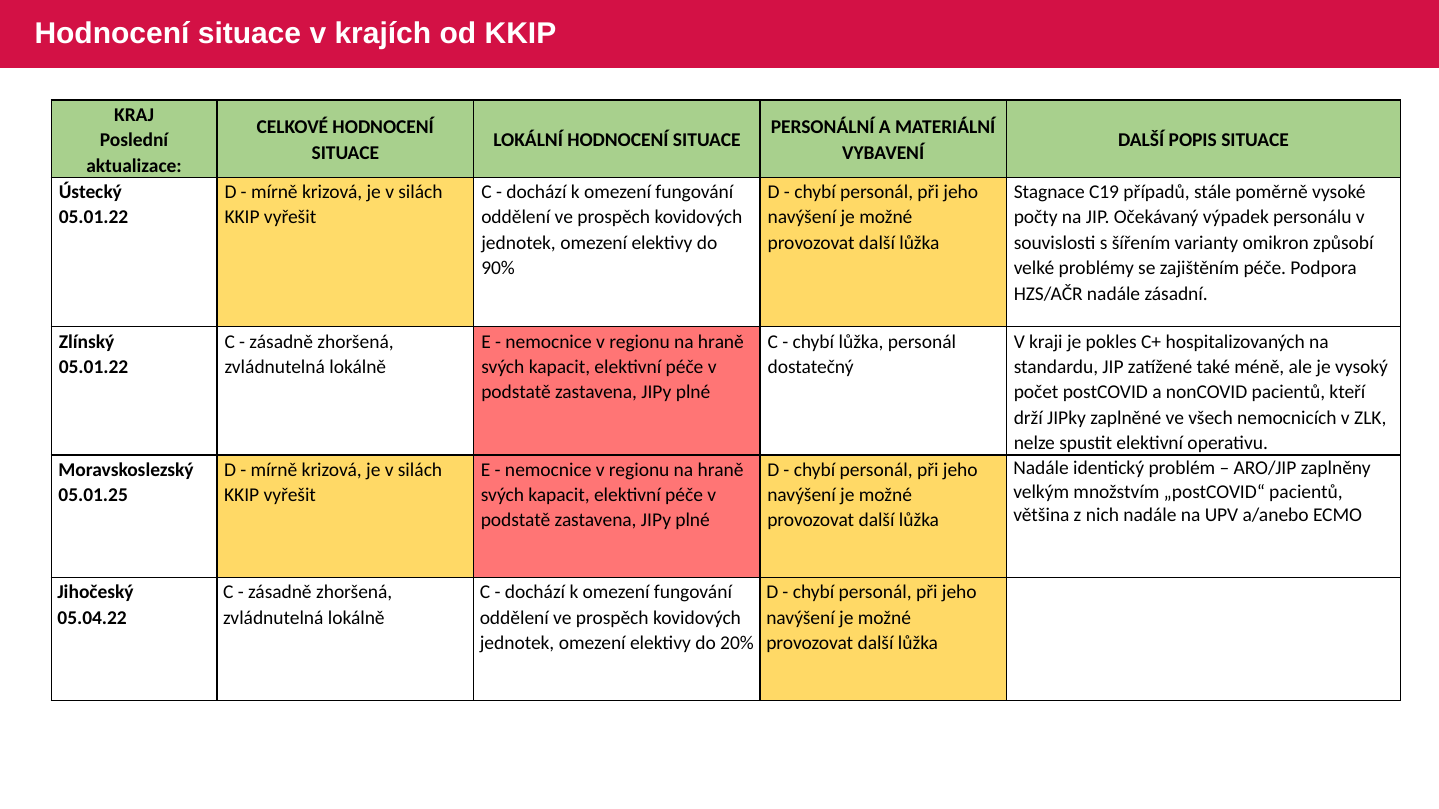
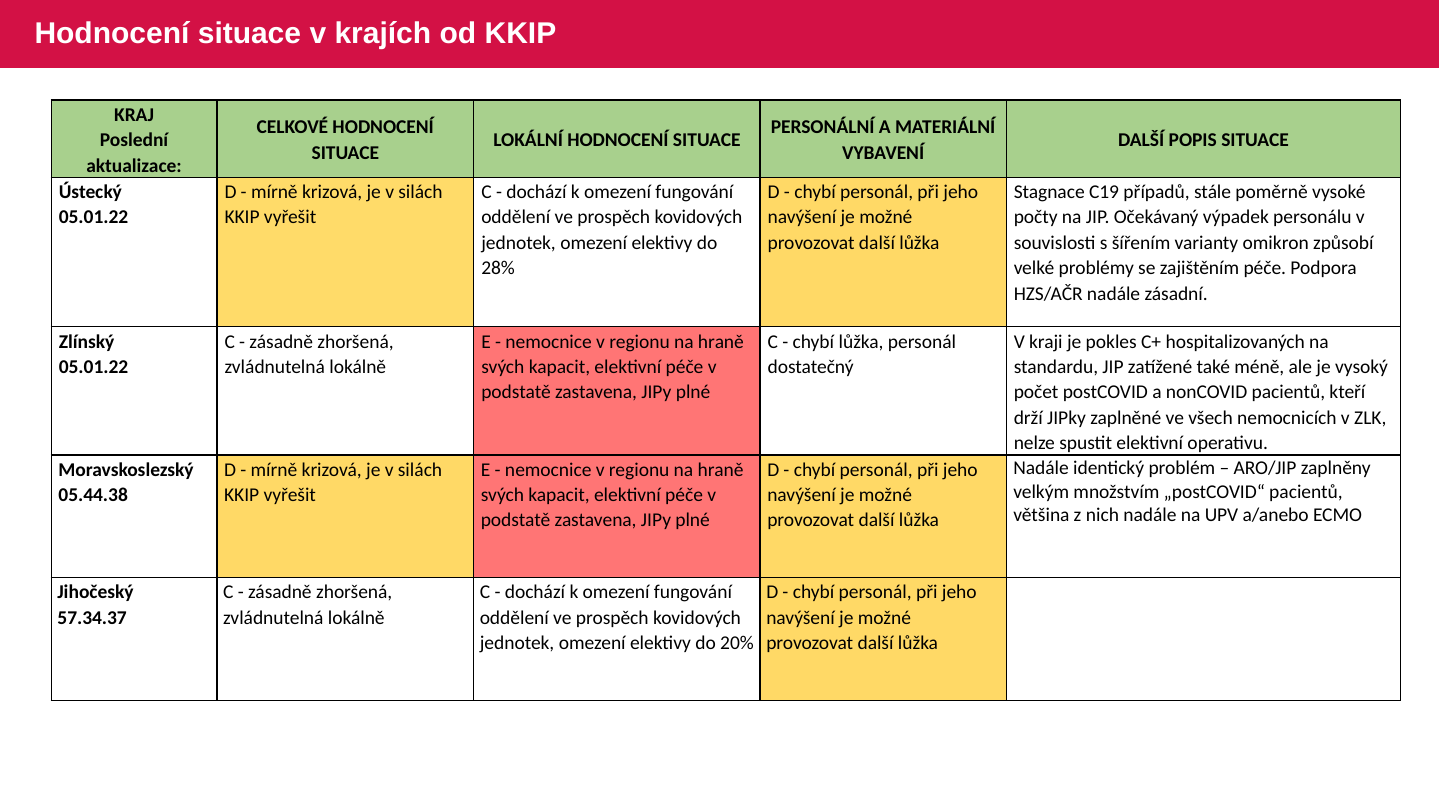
90%: 90% -> 28% (498, 268)
05.01.25: 05.01.25 -> 05.44.38 (93, 495)
05.04.22: 05.04.22 -> 57.34.37 (92, 618)
